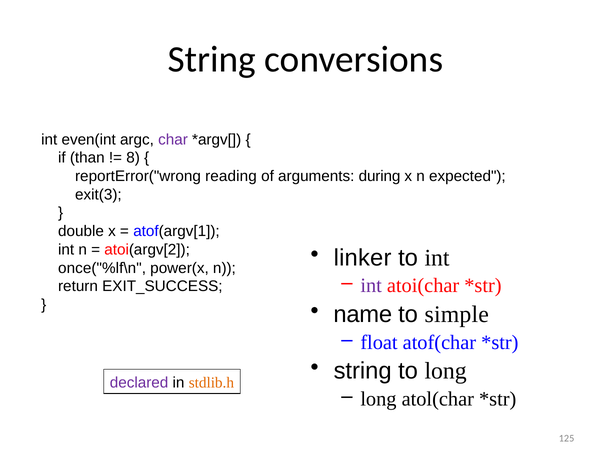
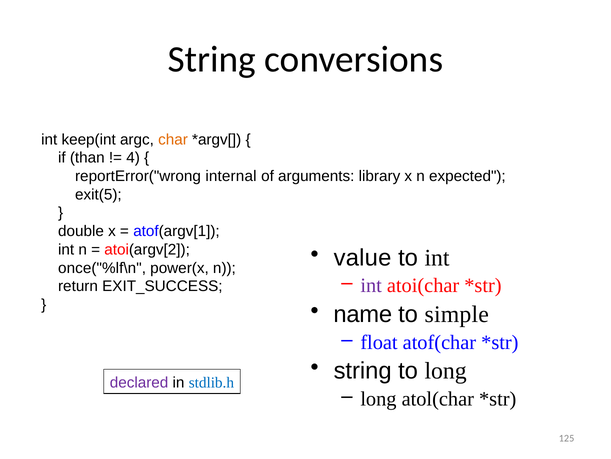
even(int: even(int -> keep(int (89, 139)
char colour: purple -> orange (173, 139)
8: 8 -> 4 (133, 158)
reading: reading -> internal (231, 176)
during: during -> library (379, 176)
exit(3: exit(3 -> exit(5 (98, 194)
linker: linker -> value (363, 257)
stdlib.h colour: orange -> blue (211, 382)
